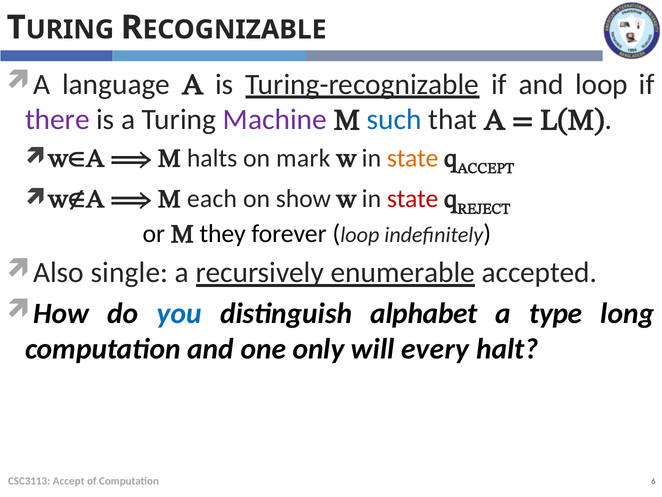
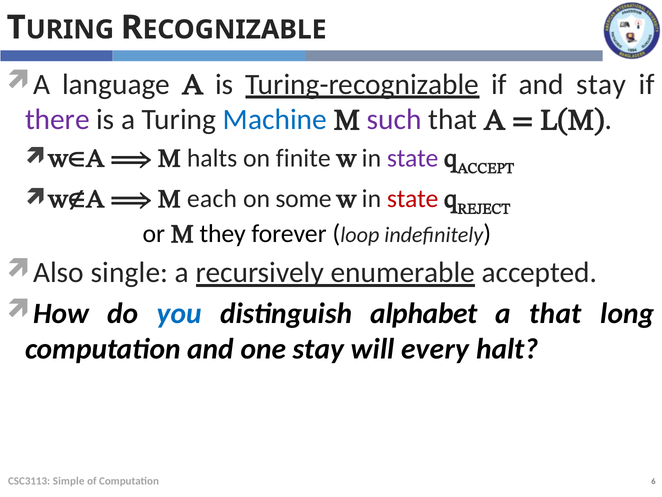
and loop: loop -> stay (601, 84)
Machine colour: purple -> blue (275, 120)
such colour: blue -> purple (394, 120)
mark: mark -> finite (303, 158)
state colour: orange -> purple (413, 158)
show: show -> some (303, 199)
a type: type -> that (555, 313)
one only: only -> stay (318, 349)
Accept: Accept -> Simple (69, 481)
